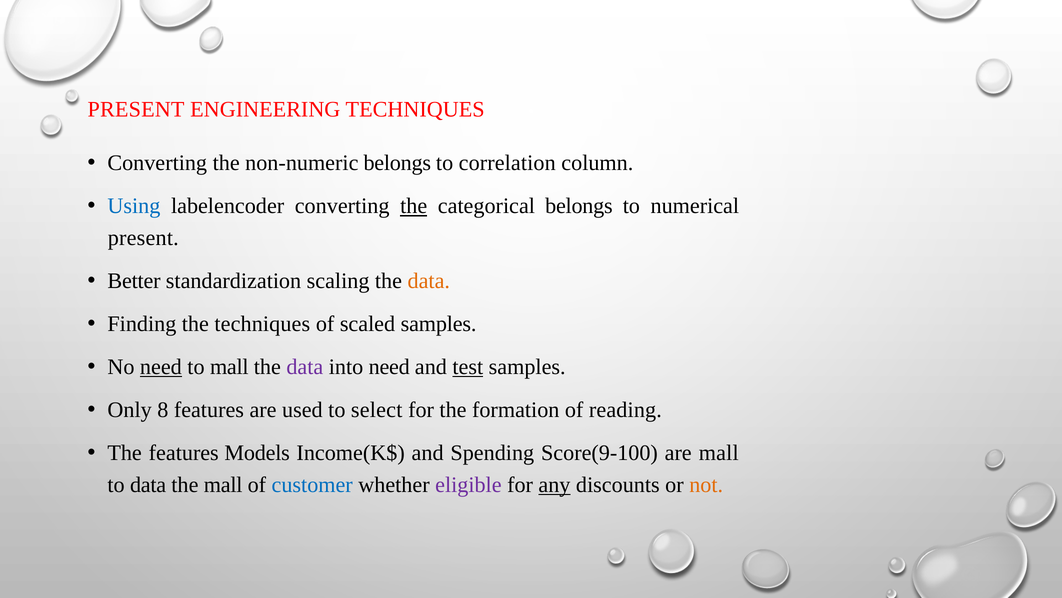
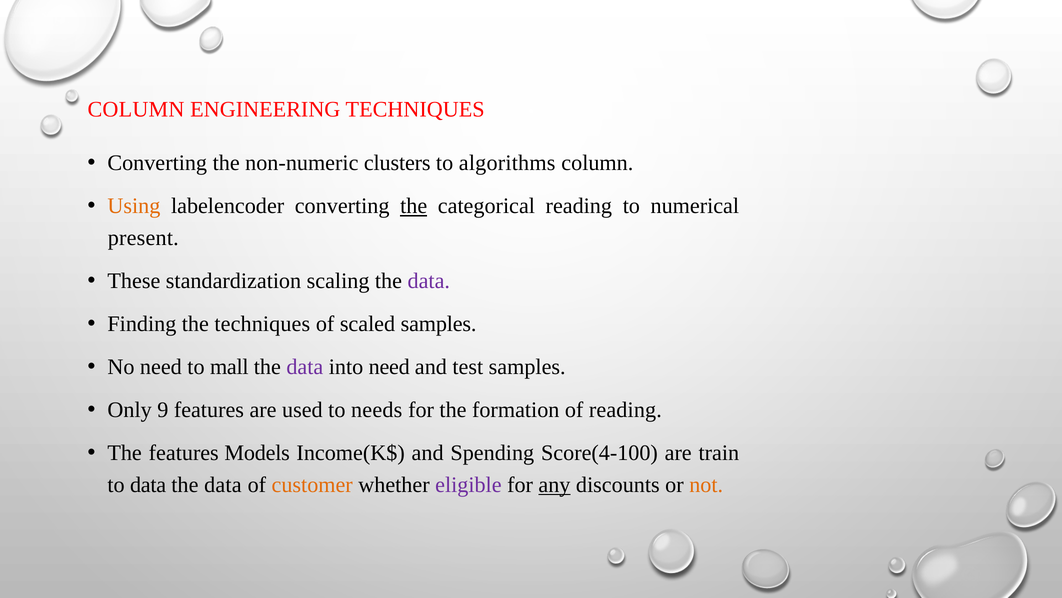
PRESENT: PRESENT -> COLUMN (136, 109)
non-numeric belongs: belongs -> clusters (397, 163)
correlation: correlation -> algorithms (507, 163)
Using colour: blue -> orange (134, 206)
categorical belongs: belongs -> reading (579, 206)
Better: Better -> These (134, 281)
data colour: orange -> purple (429, 281)
need underline: present -> none (161, 367)
test underline: present -> none (468, 367)
8: 8 -> 9 (163, 410)
select: select -> needs (377, 410)
Score(9-100: Score(9-100 -> Score(4-100 (599, 453)
are mall: mall -> train (719, 453)
mall: mall -> data (223, 484)
customer colour: blue -> orange (312, 484)
